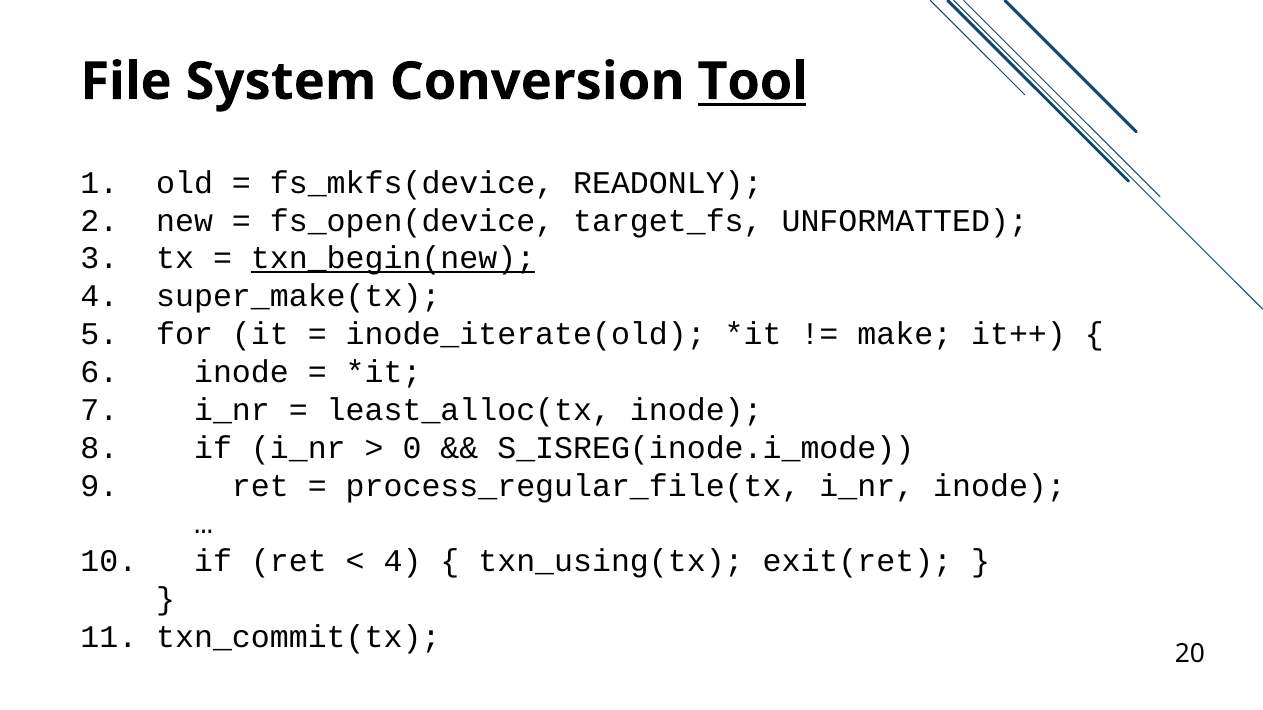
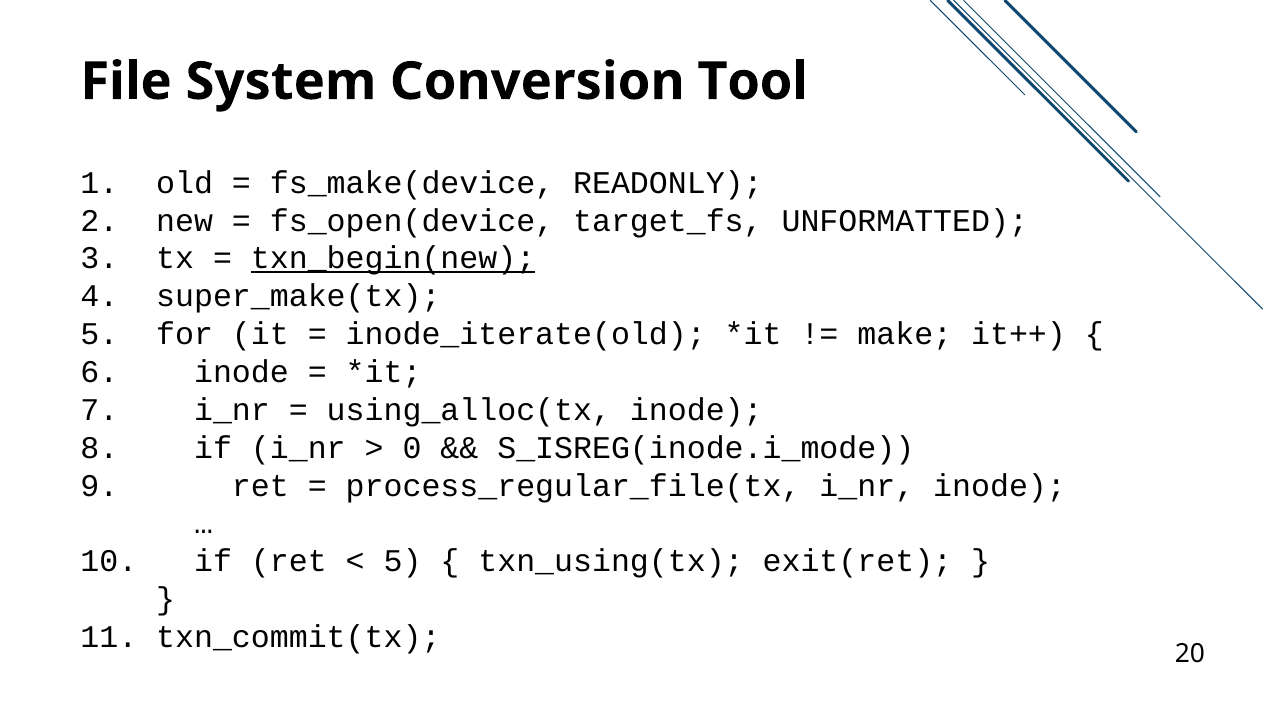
Tool underline: present -> none (753, 82)
fs_mkfs(device: fs_mkfs(device -> fs_make(device (412, 183)
least_alloc(tx: least_alloc(tx -> using_alloc(tx (469, 410)
4: 4 -> 5 (403, 562)
